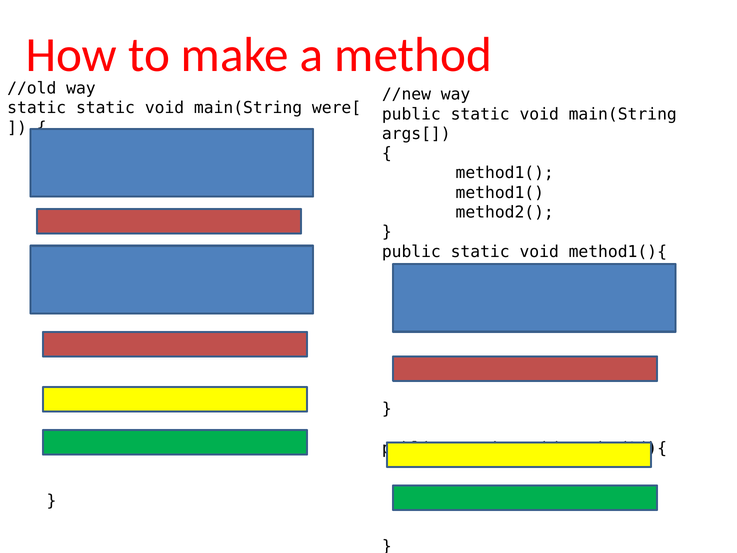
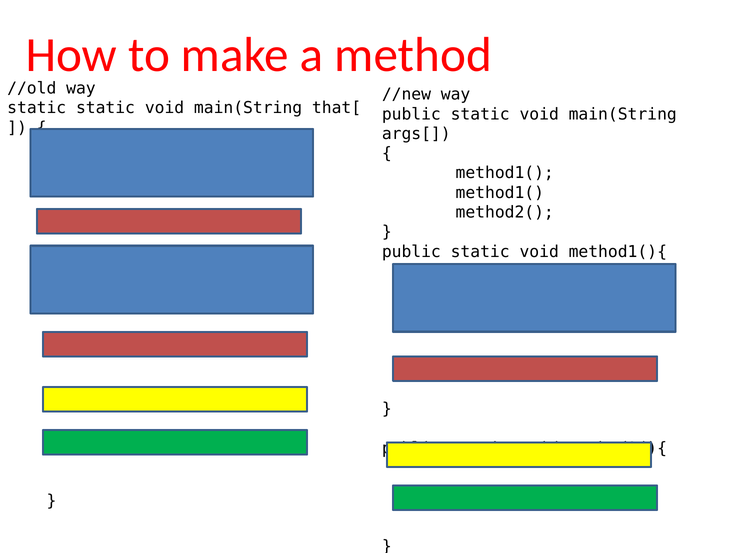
were[: were[ -> that[ (337, 108)
